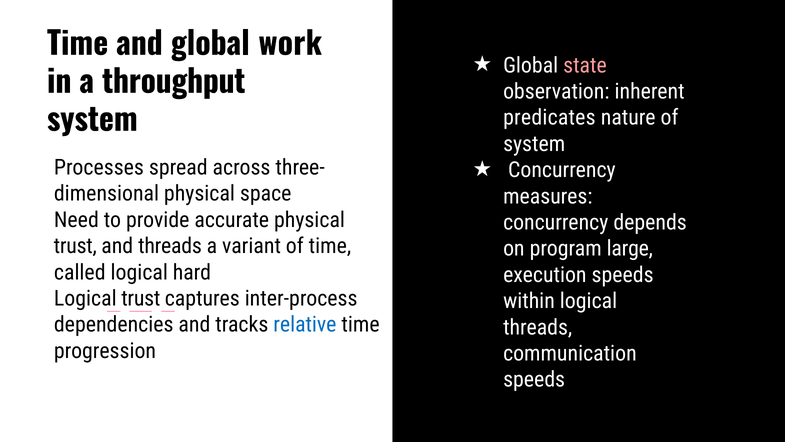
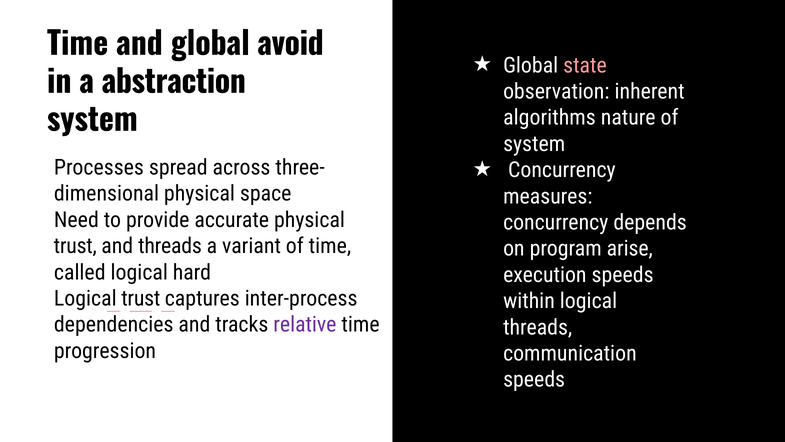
work: work -> avoid (291, 44)
throughput: throughput -> abstraction (174, 82)
predicates: predicates -> algorithms (549, 118)
large: large -> arise (630, 248)
relative colour: blue -> purple (305, 324)
